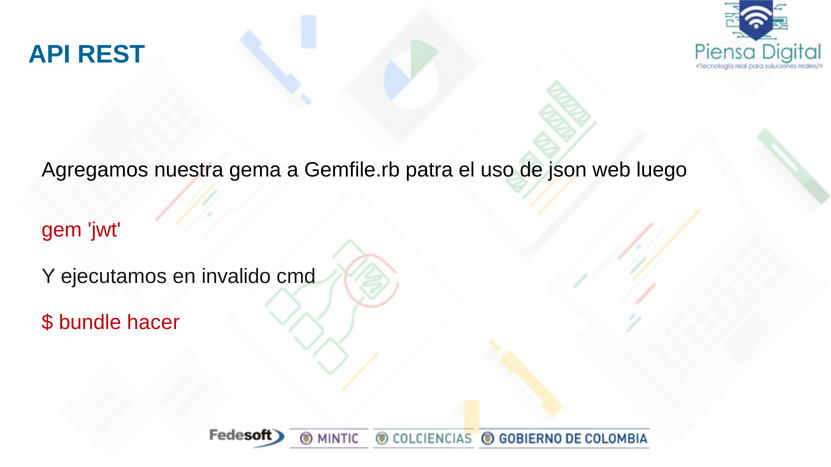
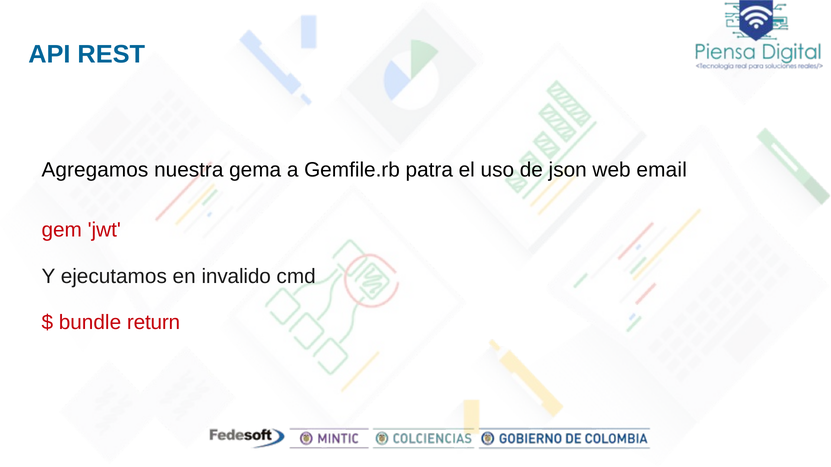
luego: luego -> email (662, 170)
hacer: hacer -> return (154, 323)
